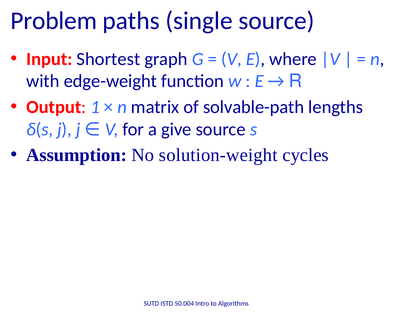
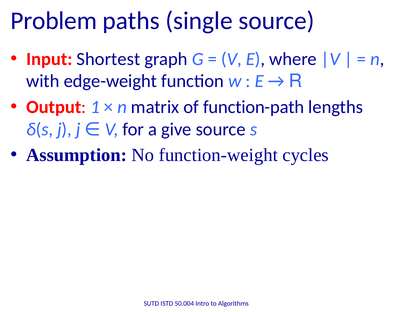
solvable-path: solvable-path -> function-path (254, 107)
solution-weight: solution-weight -> function-weight (218, 155)
